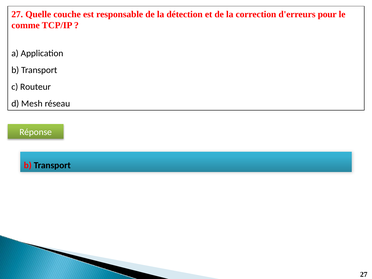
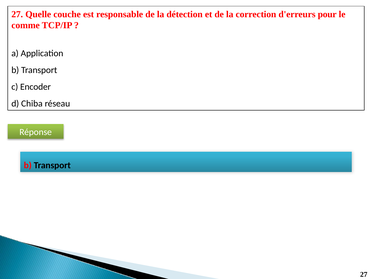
Routeur: Routeur -> Encoder (36, 87)
Mesh: Mesh -> Chiba (32, 104)
